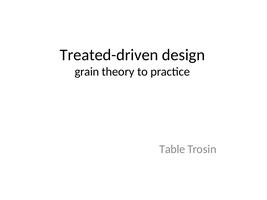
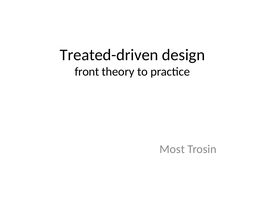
grain: grain -> front (87, 72)
Table: Table -> Most (172, 149)
